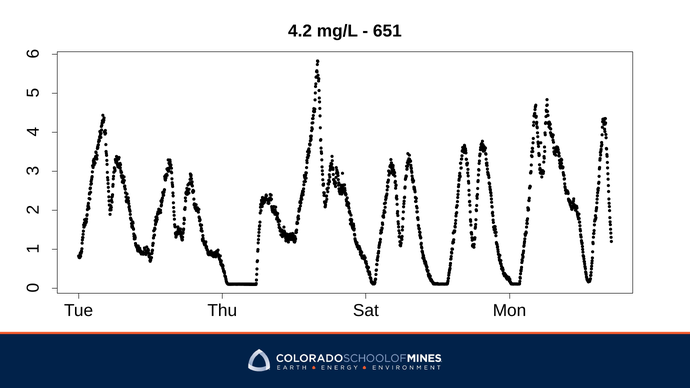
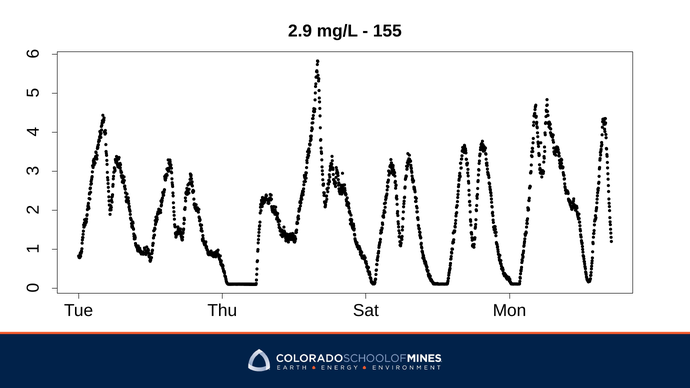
4.2: 4.2 -> 2.9 (300, 31)
651: 651 -> 155 (387, 31)
